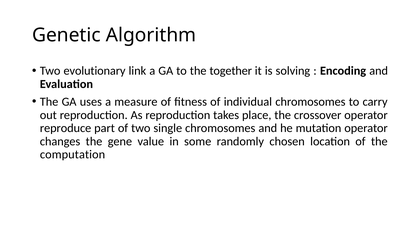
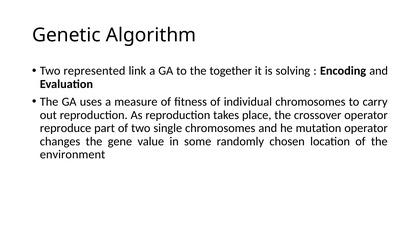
evolutionary: evolutionary -> represented (94, 71)
computation: computation -> environment (73, 155)
